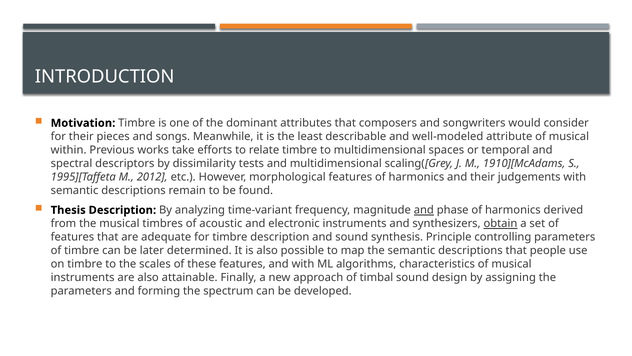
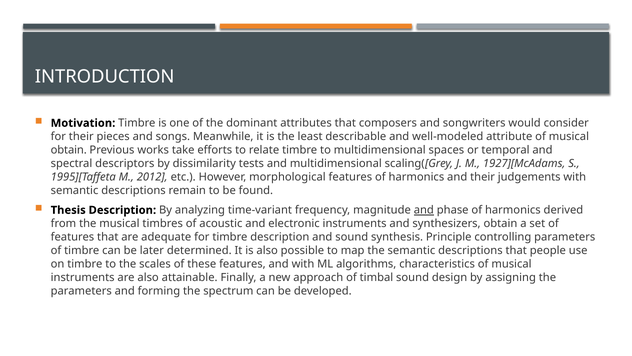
within: within -> obtain (69, 150)
1910][McAdams: 1910][McAdams -> 1927][McAdams (524, 163)
obtain underline: present -> none (500, 223)
